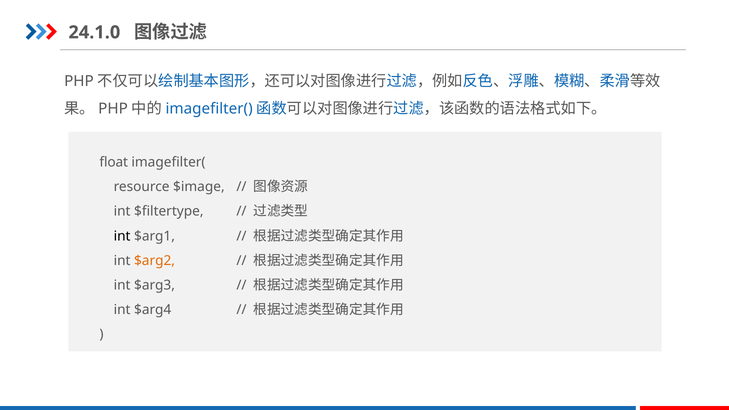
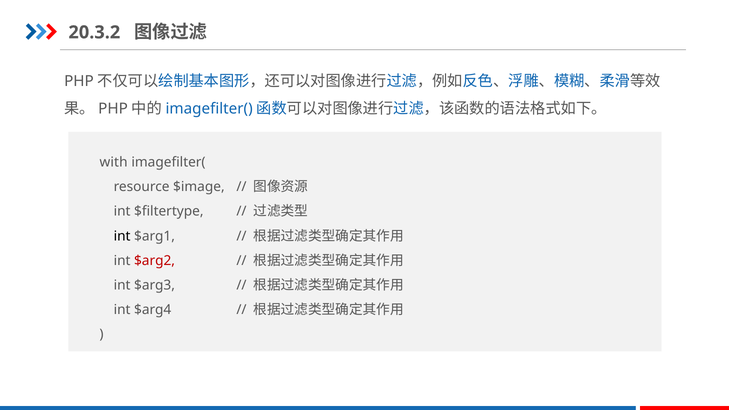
24.1.0: 24.1.0 -> 20.3.2 (94, 32)
float: float -> with (114, 162)
$arg2 colour: orange -> red (155, 261)
